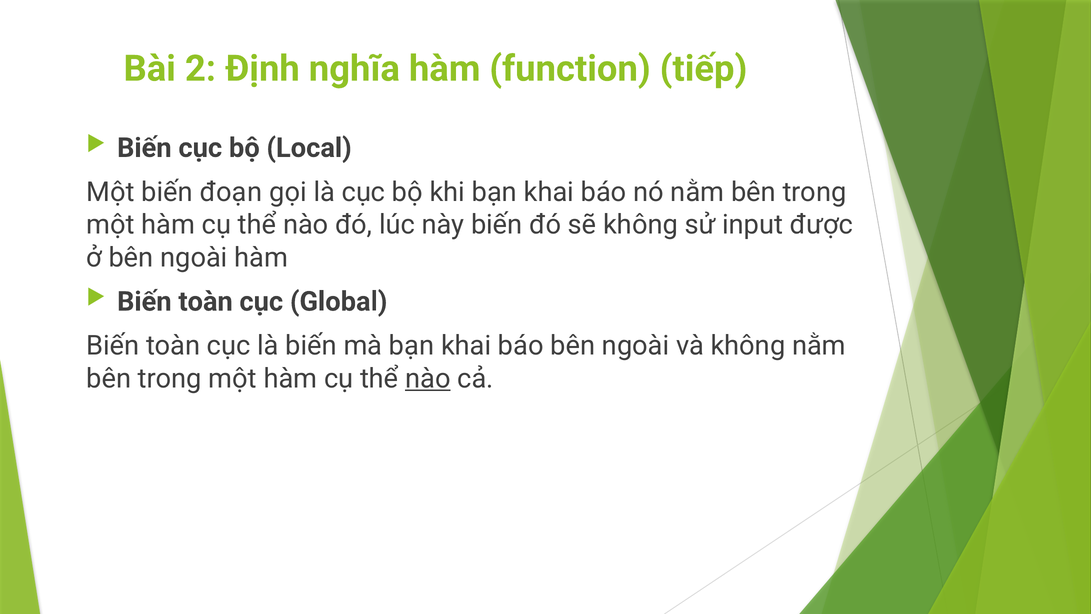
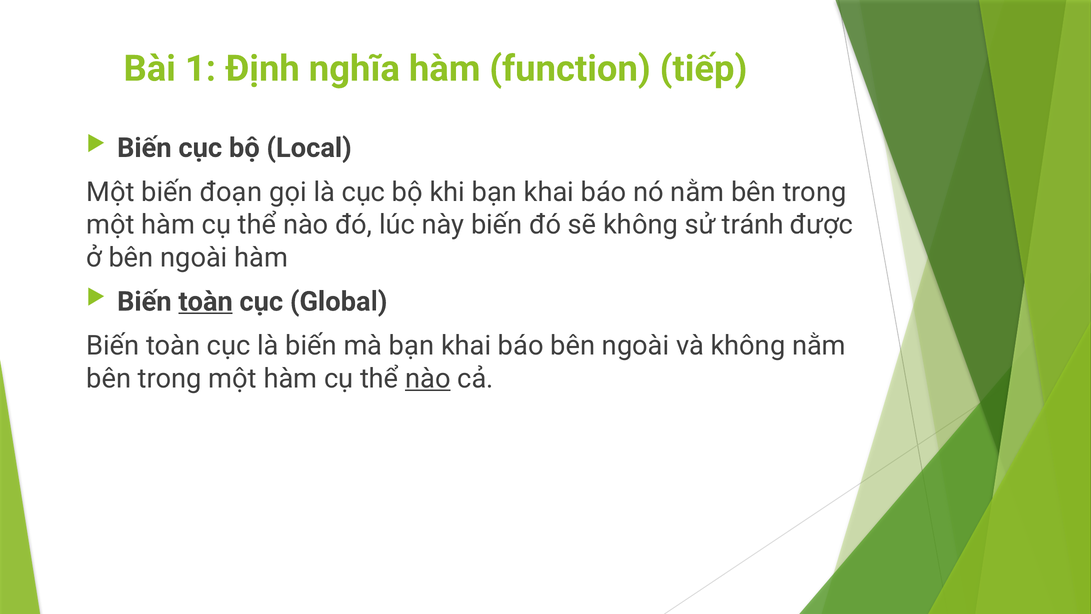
2: 2 -> 1 (200, 69)
input: input -> tránh (753, 225)
toàn underline: none -> present (206, 301)
